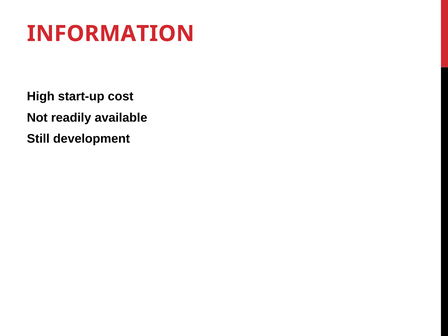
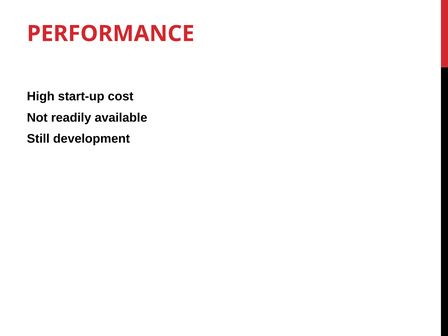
INFORMATION: INFORMATION -> PERFORMANCE (111, 34)
